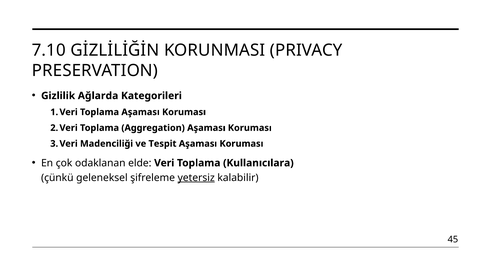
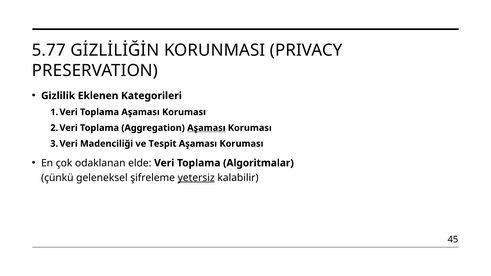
7.10: 7.10 -> 5.77 (49, 50)
Ağlarda: Ağlarda -> Eklenen (98, 96)
Aşaması underline: none -> present (206, 128)
Kullanıcılara: Kullanıcılara -> Algoritmalar (258, 163)
